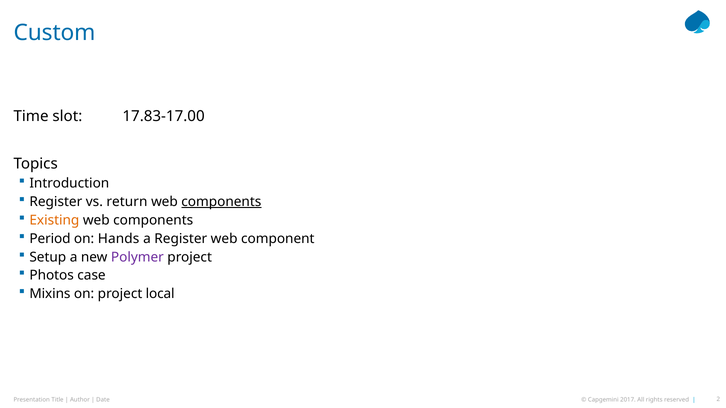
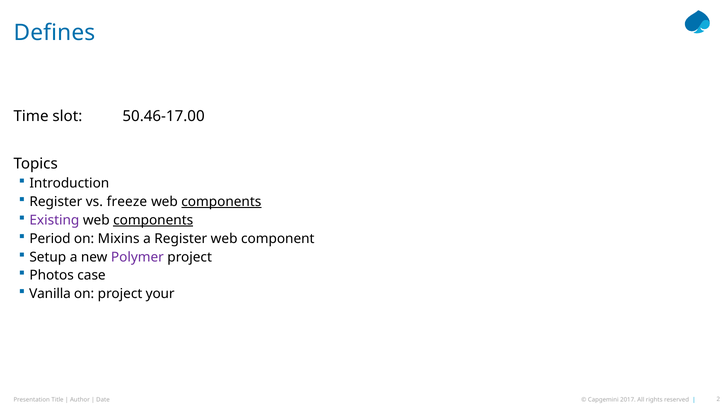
Custom: Custom -> Defines (54, 33)
17.83-17.00: 17.83-17.00 -> 50.46-17.00 (164, 116)
return: return -> freeze (127, 202)
Existing colour: orange -> purple (54, 220)
components underline: none -> present (153, 220)
Hands: Hands -> Mixins (119, 239)
Mixins: Mixins -> Vanilla (50, 294)
local: local -> your (160, 294)
